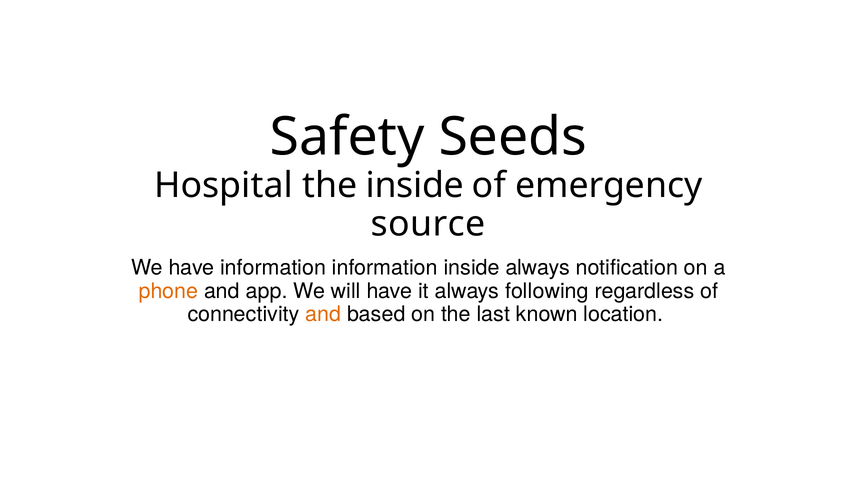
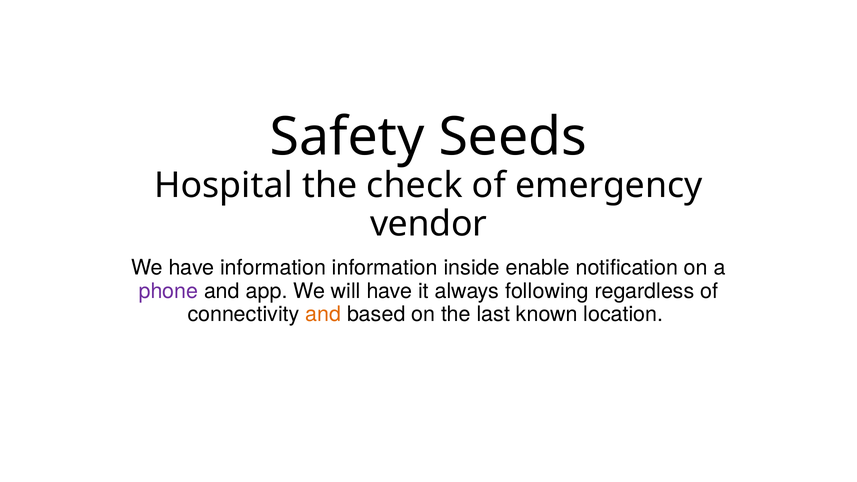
the inside: inside -> check (415, 185)
source: source -> vendor (429, 224)
inside always: always -> enable (538, 268)
phone colour: orange -> purple (168, 291)
